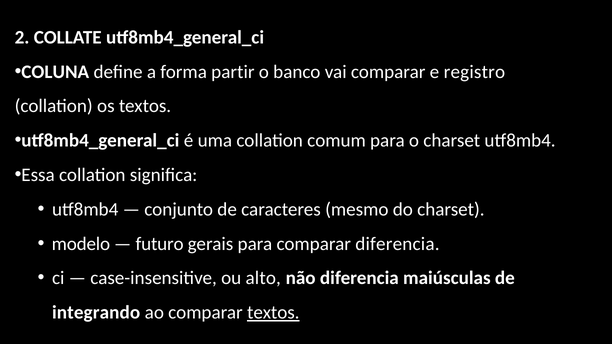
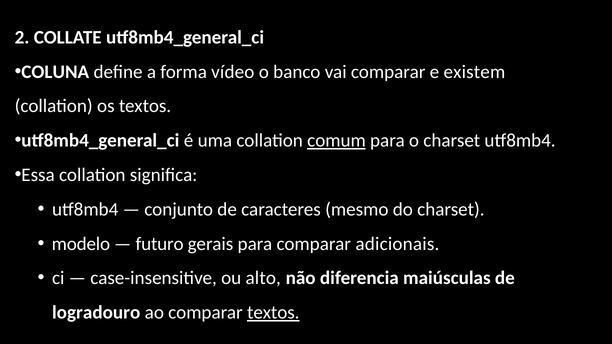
partir: partir -> vídeo (233, 72)
registro: registro -> existem (474, 72)
comum underline: none -> present (336, 141)
comparar diferencia: diferencia -> adicionais (397, 244)
integrando: integrando -> logradouro (96, 313)
